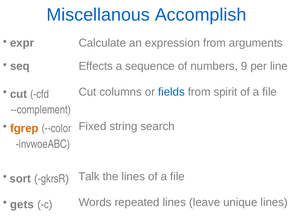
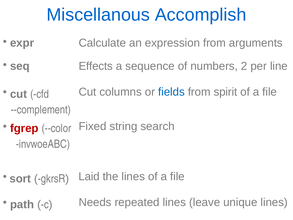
9: 9 -> 2 (244, 66)
fgrep colour: orange -> red (24, 128)
Talk: Talk -> Laid (89, 176)
gets: gets -> path (22, 204)
Words: Words -> Needs (95, 202)
